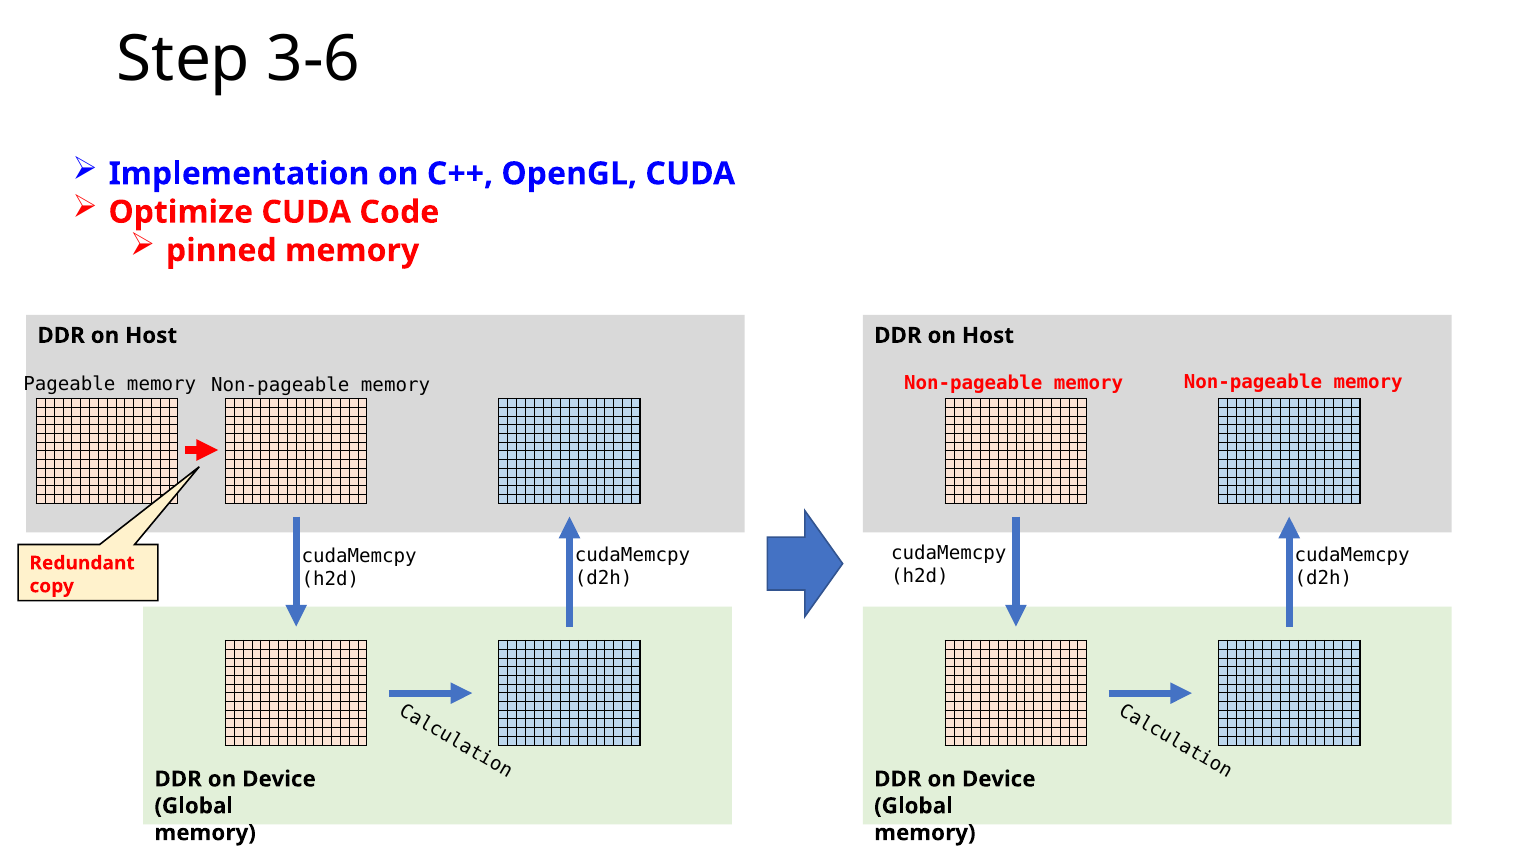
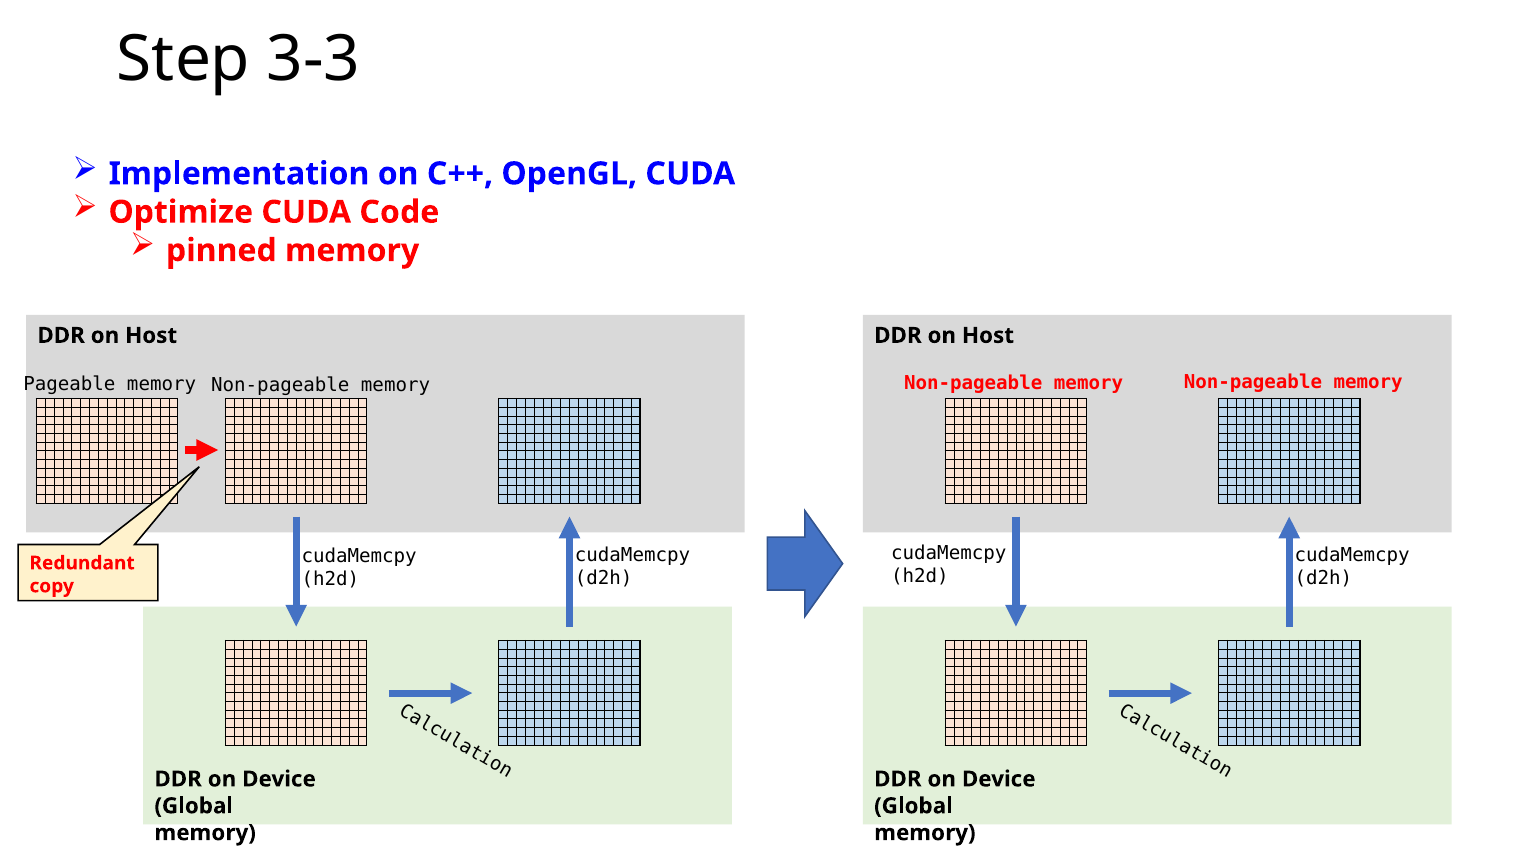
3-6: 3-6 -> 3-3 (314, 60)
